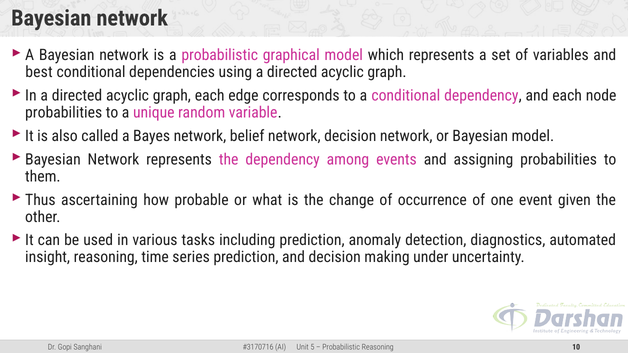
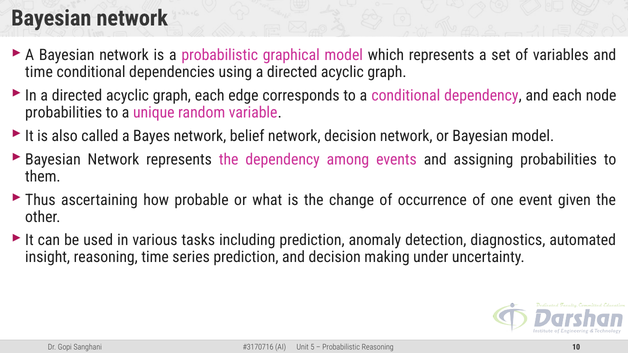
best: best -> time (39, 72)
